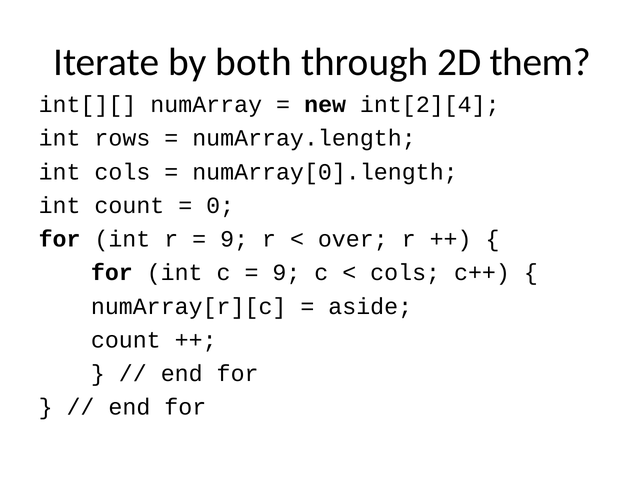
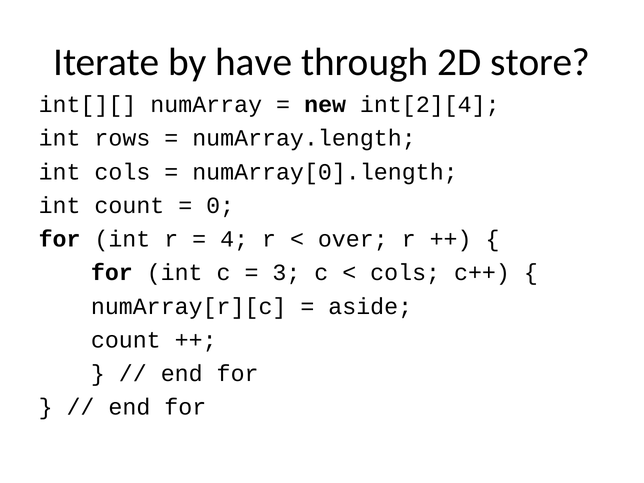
both: both -> have (254, 62)
them: them -> store (540, 62)
9: 9 -> 4 (234, 239)
9: 9 -> 3 (286, 273)
